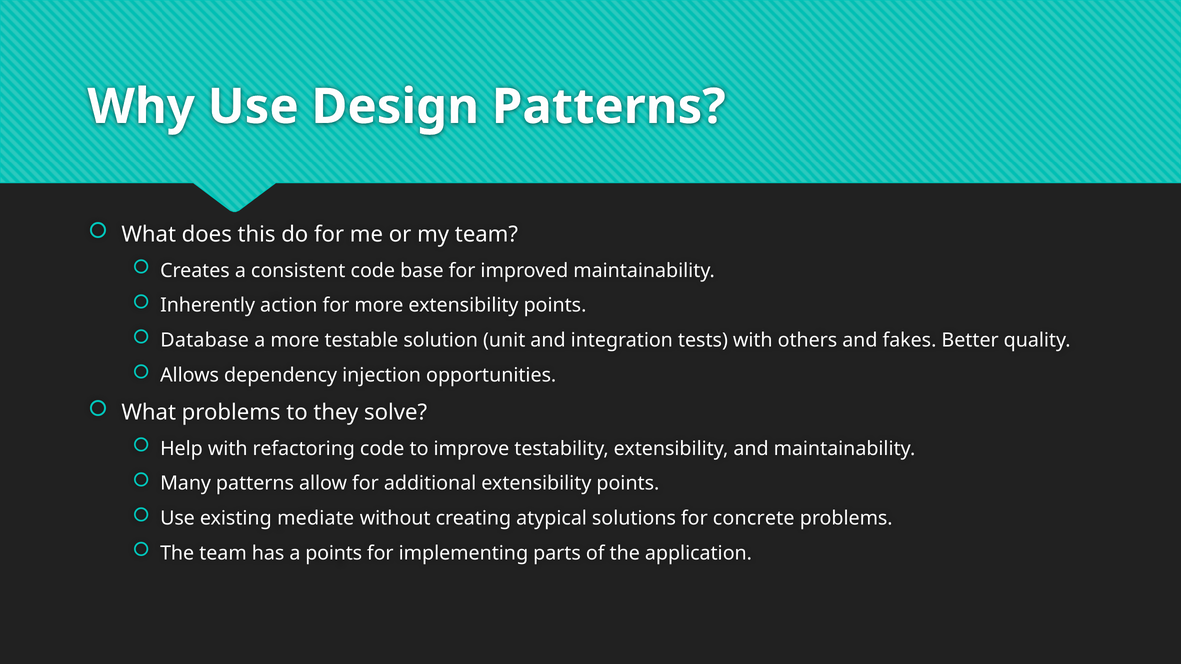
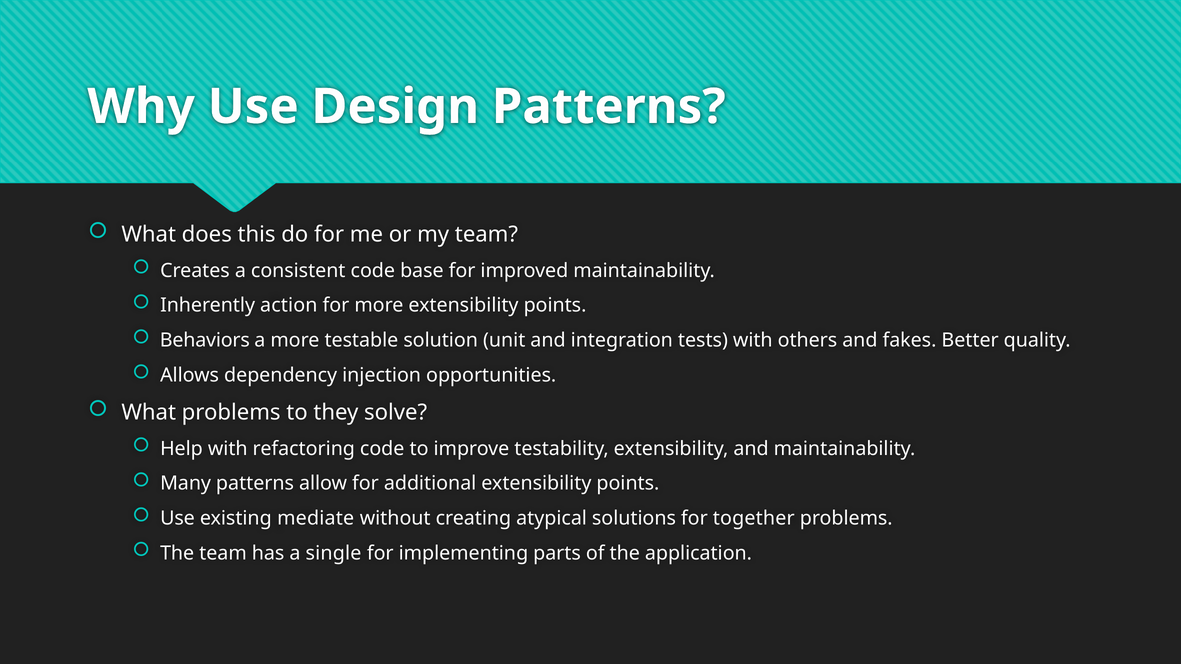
Database: Database -> Behaviors (205, 341)
concrete: concrete -> together (754, 519)
a points: points -> single (334, 553)
